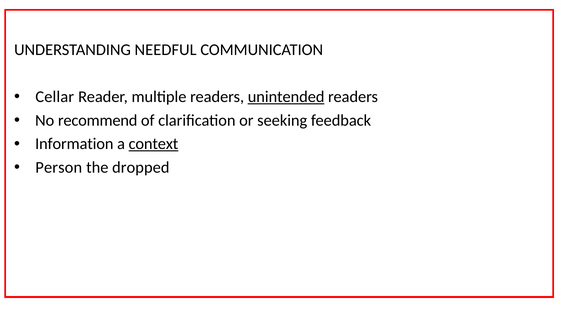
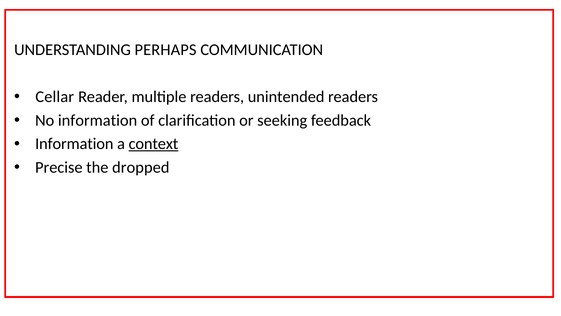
NEEDFUL: NEEDFUL -> PERHAPS (166, 50)
unintended underline: present -> none (286, 97)
No recommend: recommend -> information (98, 120)
Person: Person -> Precise (59, 167)
